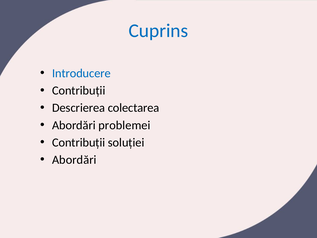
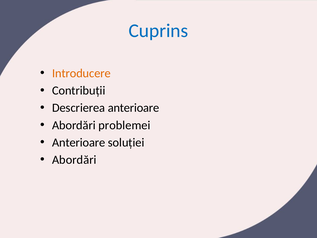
Introducere colour: blue -> orange (81, 73)
Descrierea colectarea: colectarea -> anterioare (134, 108)
Contribuții: Contribuții -> Anterioare (79, 142)
